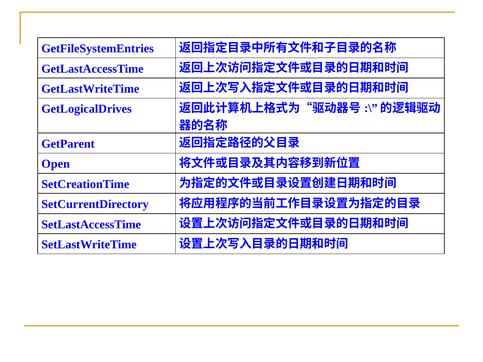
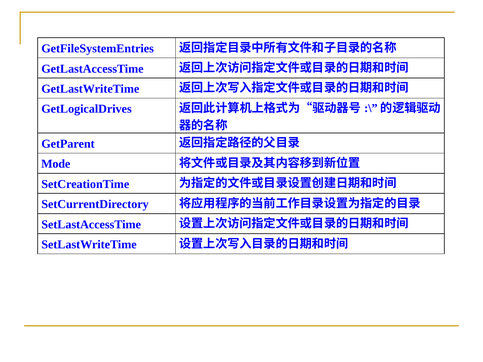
Open: Open -> Mode (56, 164)
